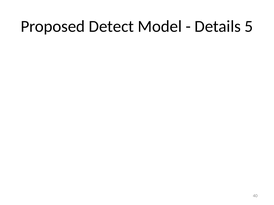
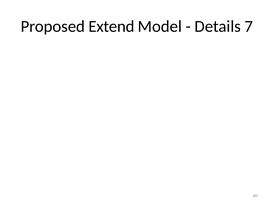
Detect: Detect -> Extend (111, 27)
5: 5 -> 7 (249, 27)
